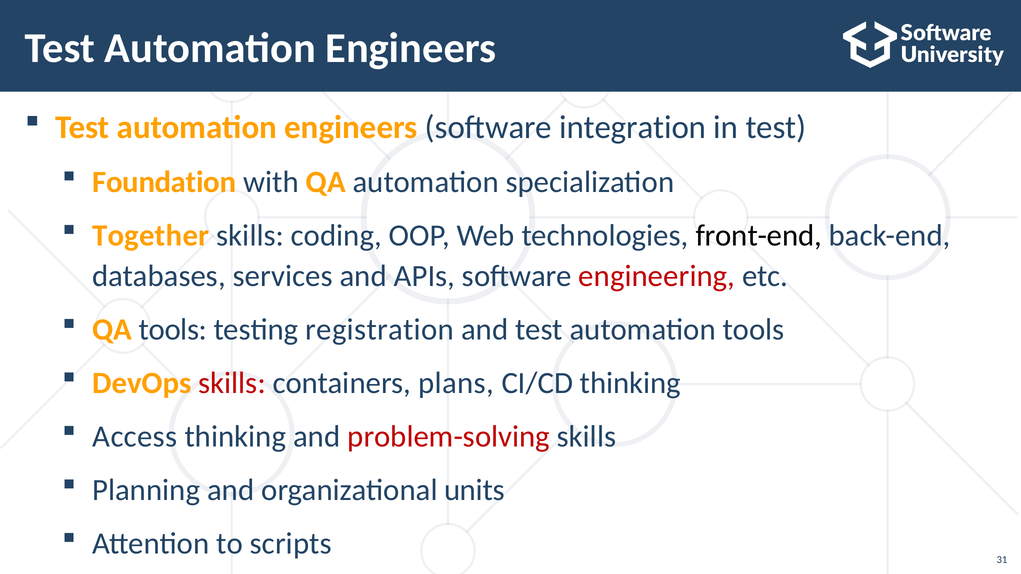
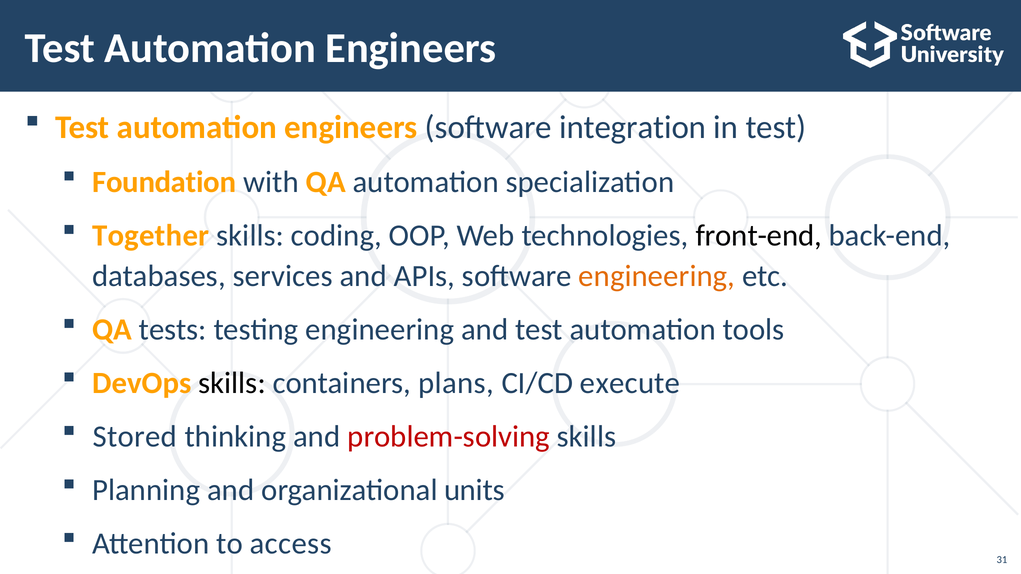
engineering colour: red -> orange (657, 276)
QA tools: tools -> tests (173, 330)
testing registration: registration -> engineering (380, 330)
skills colour: red -> black (232, 383)
CI/CD thinking: thinking -> execute (630, 383)
Access: Access -> Stored (135, 437)
scripts: scripts -> access (291, 544)
